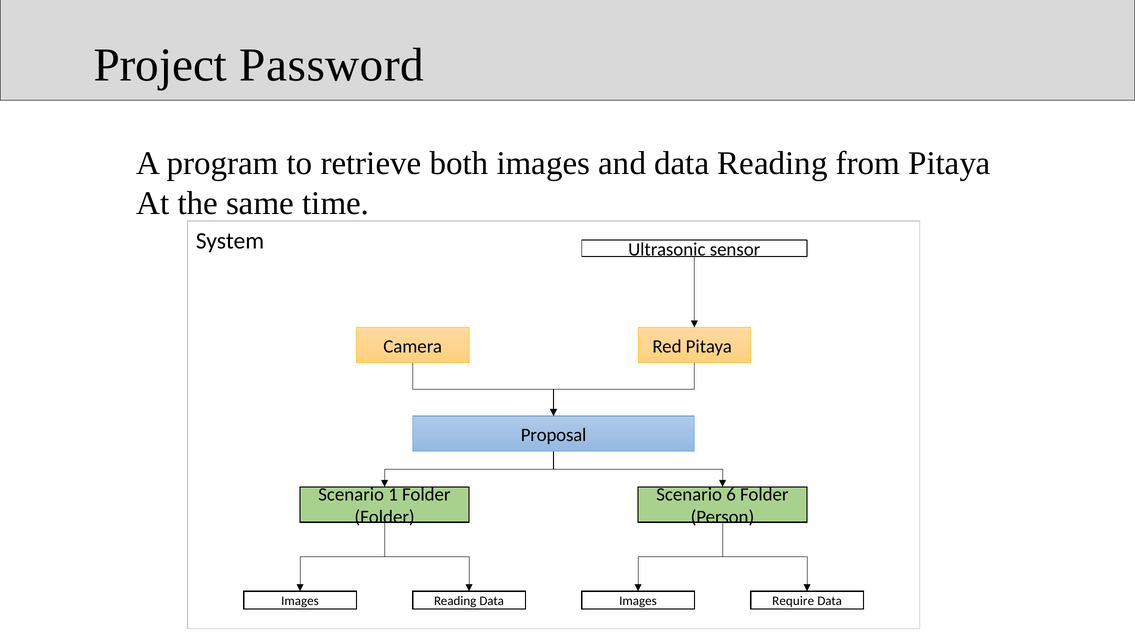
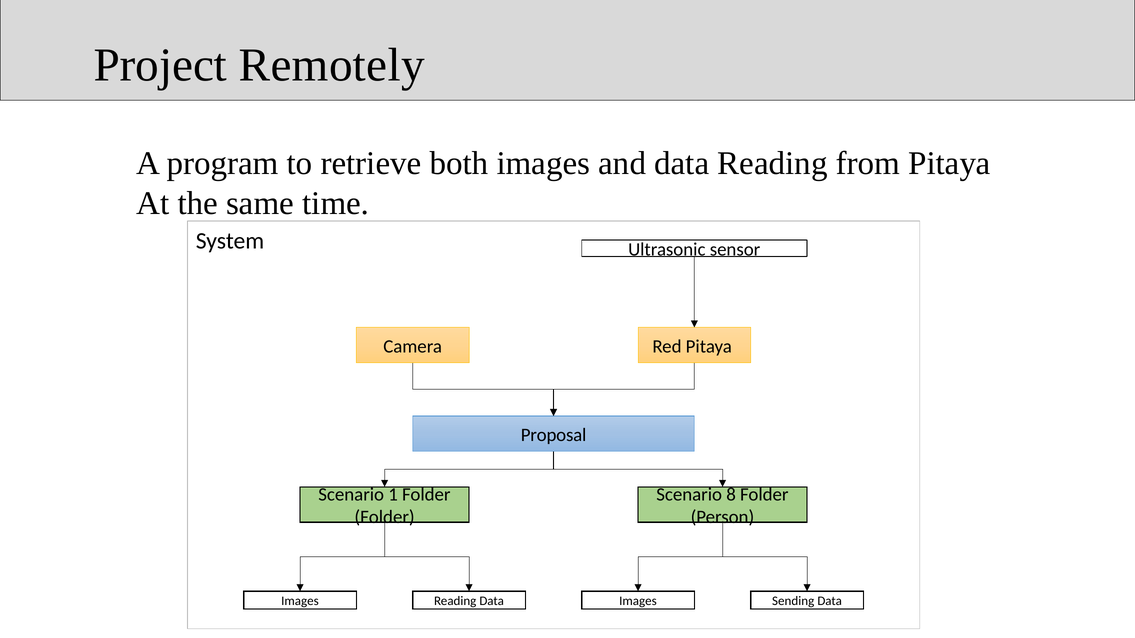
Password: Password -> Remotely (332, 65)
6: 6 -> 8 (731, 495)
Require: Require -> Sending (793, 601)
